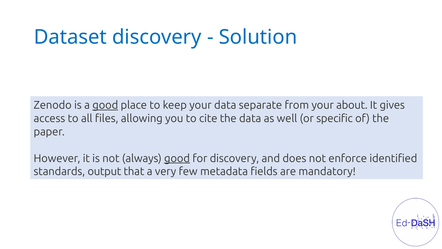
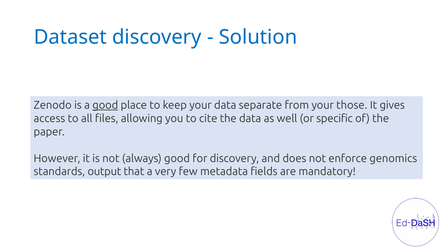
about: about -> those (352, 105)
good underline: present -> none (177, 158)
identified: identified -> genomics (393, 158)
